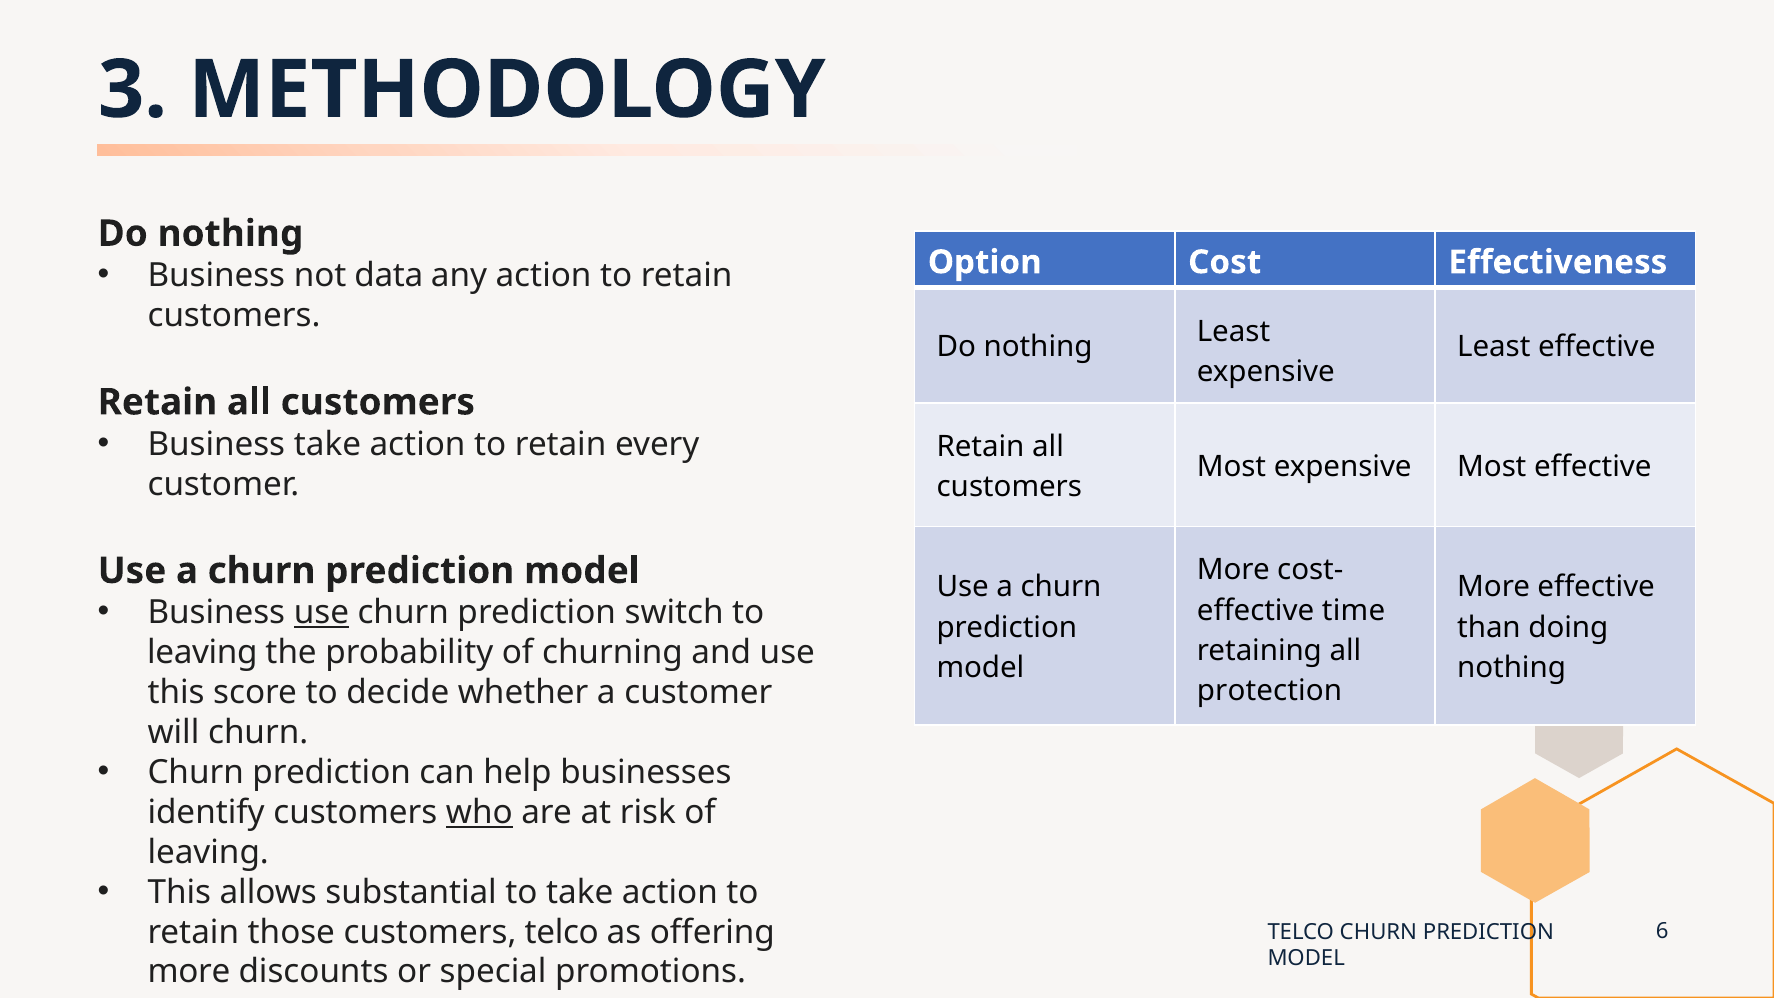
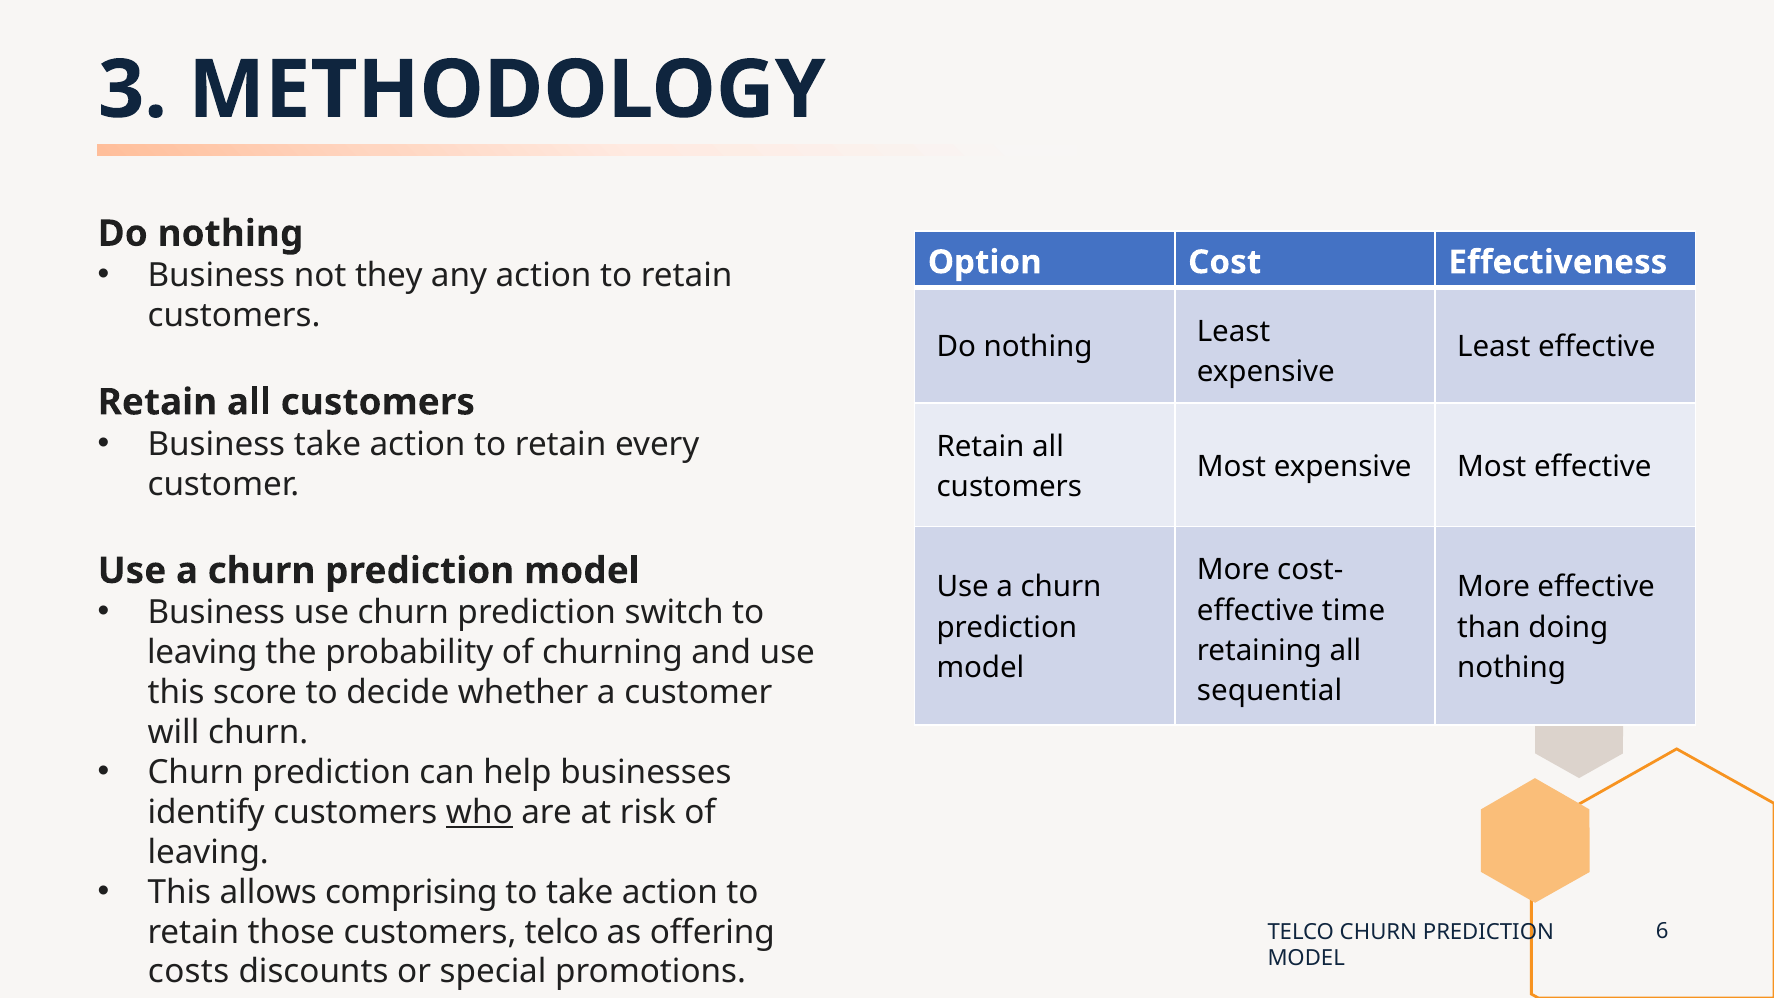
data: data -> they (389, 275)
use underline: present -> none (321, 613)
protection: protection -> sequential (1270, 690)
substantial: substantial -> comprising (411, 892)
more: more -> costs (189, 972)
